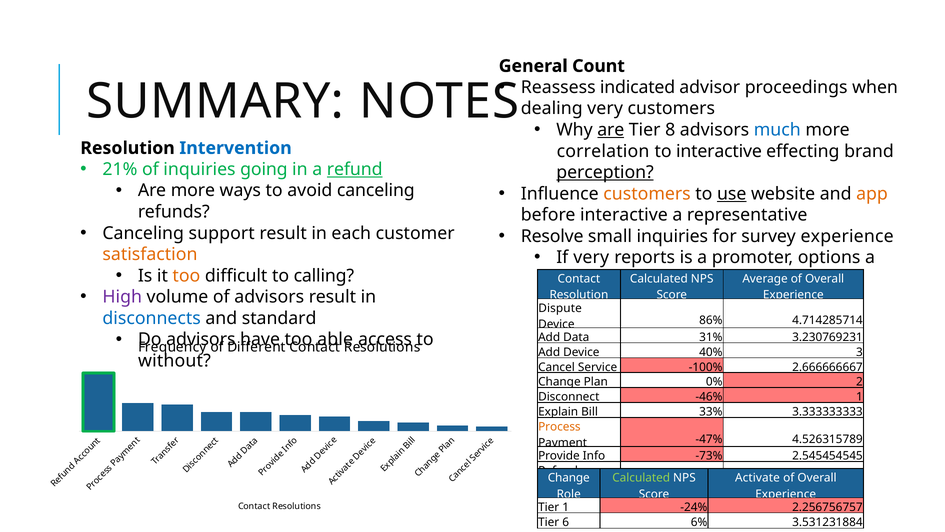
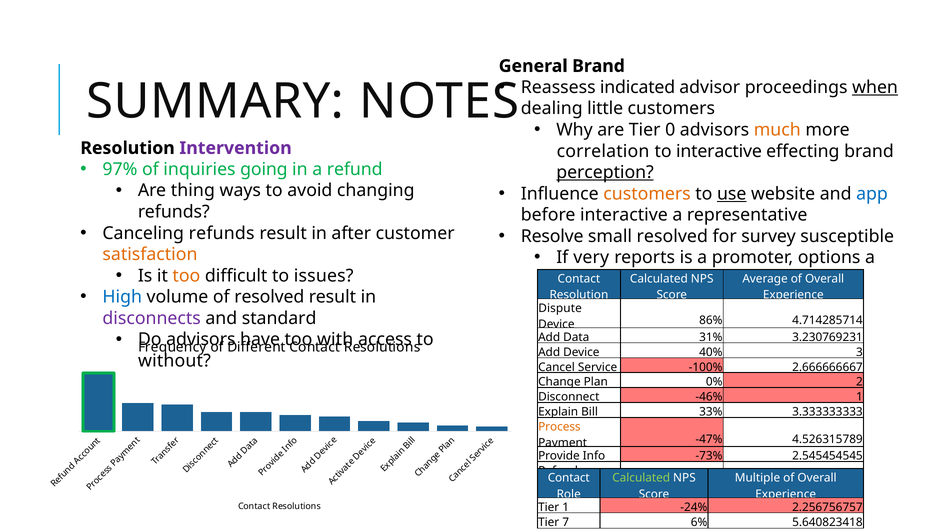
General Count: Count -> Brand (599, 66)
when underline: none -> present (875, 87)
dealing very: very -> little (605, 109)
are underline: present -> none (611, 130)
8: 8 -> 0 (670, 130)
much colour: blue -> orange (777, 130)
Intervention colour: blue -> purple (236, 148)
21%: 21% -> 97% (120, 169)
refund underline: present -> none (355, 169)
Are more: more -> thing (193, 190)
avoid canceling: canceling -> changing (376, 190)
app colour: orange -> blue (872, 194)
Canceling support: support -> refunds (222, 233)
each: each -> after (351, 233)
small inquiries: inquiries -> resolved (672, 236)
survey experience: experience -> susceptible (847, 236)
calling: calling -> issues (324, 276)
High colour: purple -> blue (122, 297)
of advisors: advisors -> resolved (269, 297)
disconnects colour: blue -> purple (152, 318)
able: able -> with (335, 339)
Change: Change -> Contact (569, 478)
Activate: Activate -> Multiple (758, 478)
6: 6 -> 7 (566, 522)
3.531231884: 3.531231884 -> 5.640823418 (827, 522)
